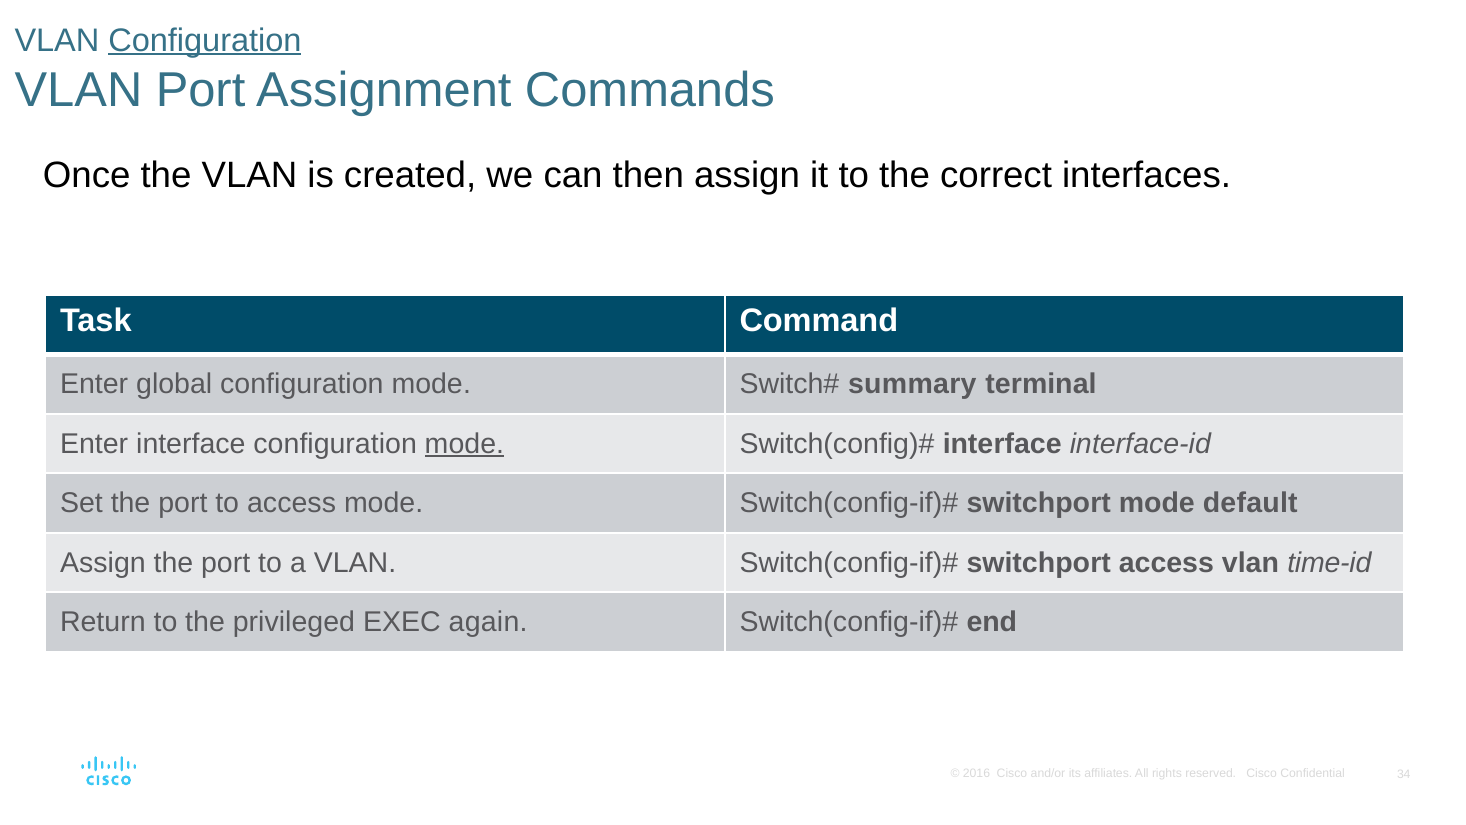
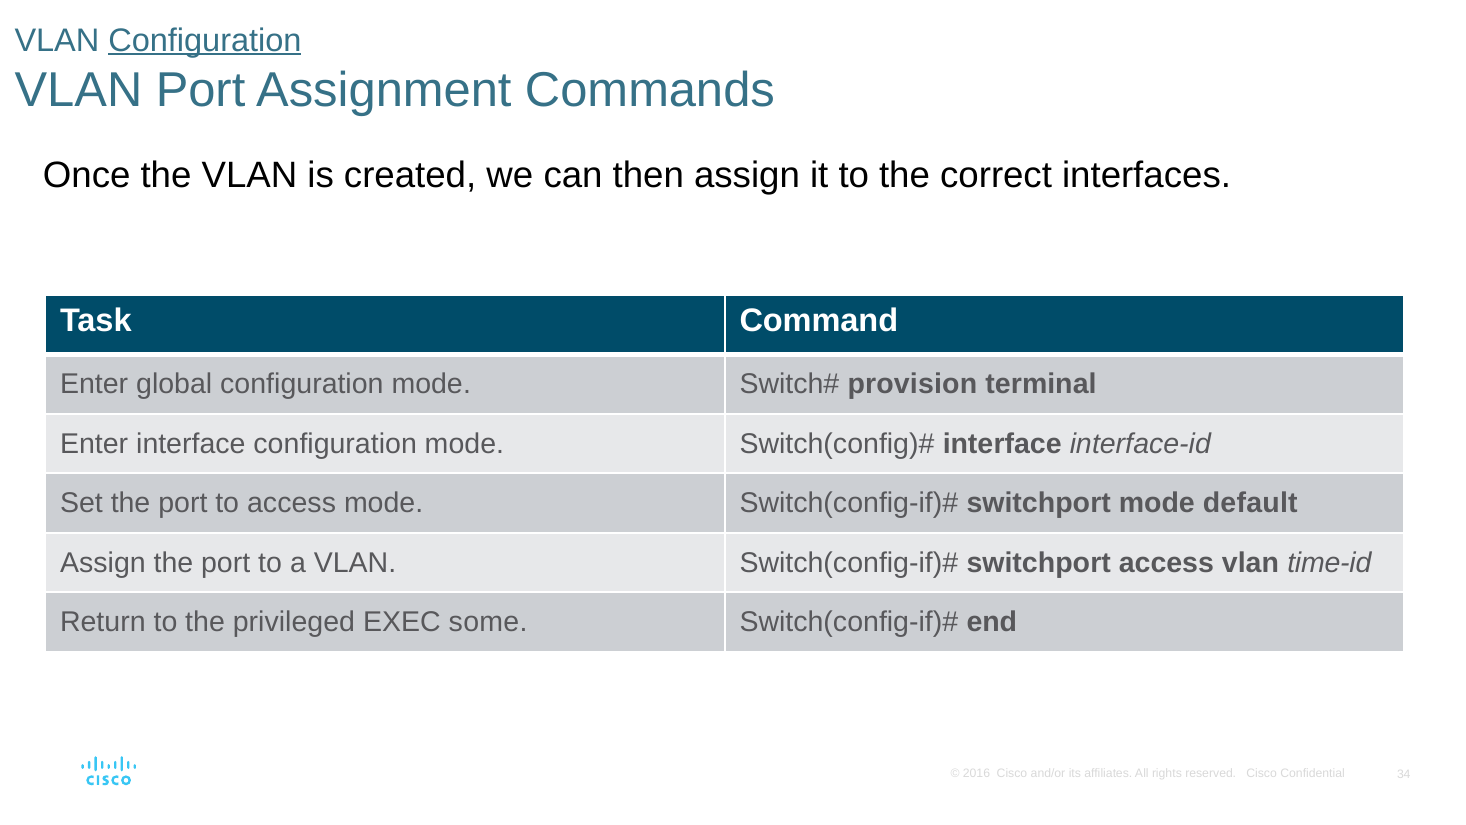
summary: summary -> provision (912, 384)
mode underline: present -> none (464, 444)
again: again -> some (488, 622)
